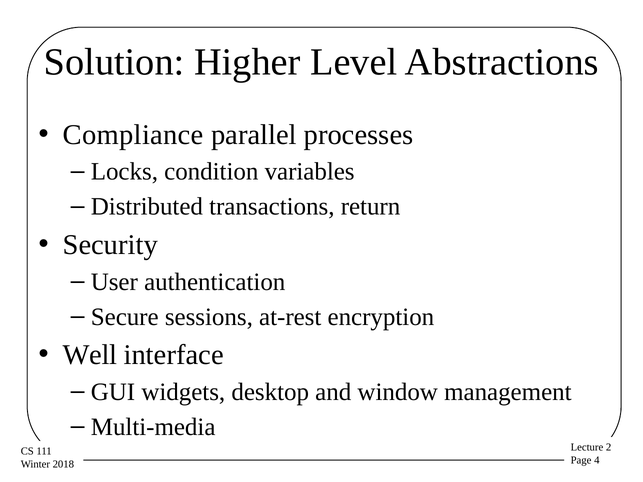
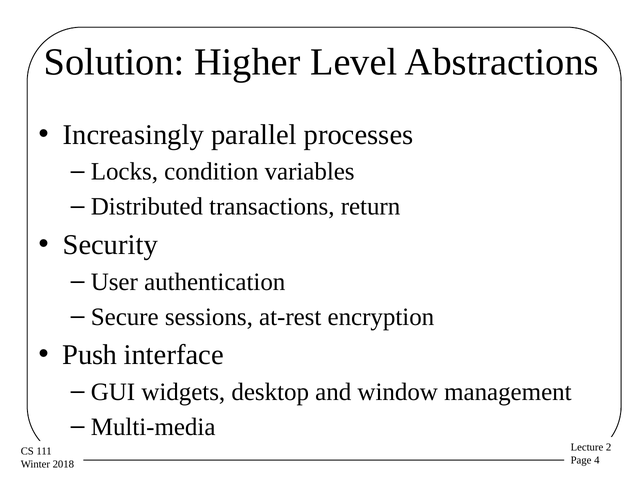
Compliance: Compliance -> Increasingly (133, 135)
Well: Well -> Push (90, 355)
